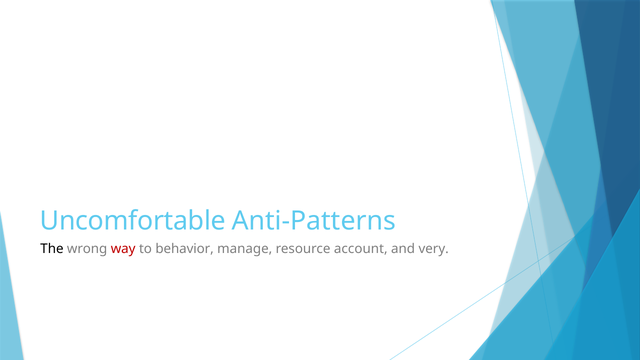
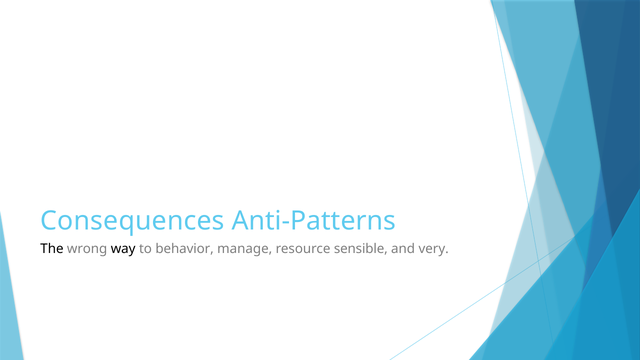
Uncomfortable: Uncomfortable -> Consequences (133, 221)
way colour: red -> black (123, 249)
account: account -> sensible (361, 249)
